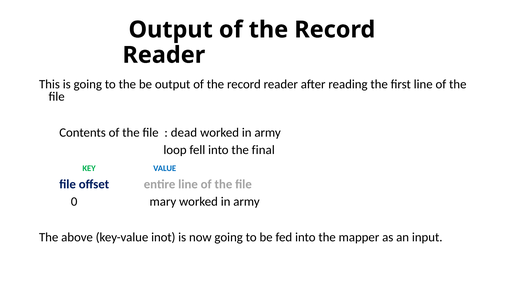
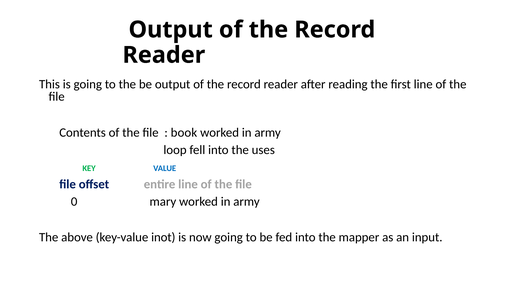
dead: dead -> book (184, 133)
final: final -> uses (263, 150)
